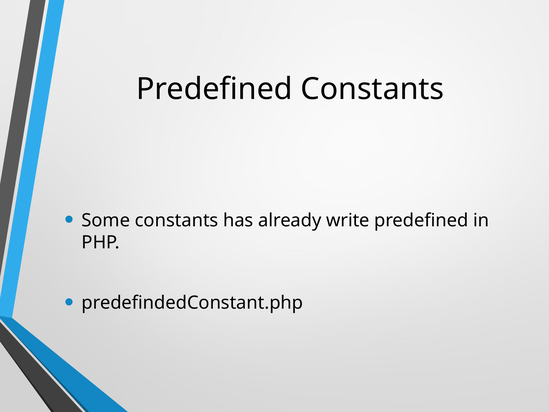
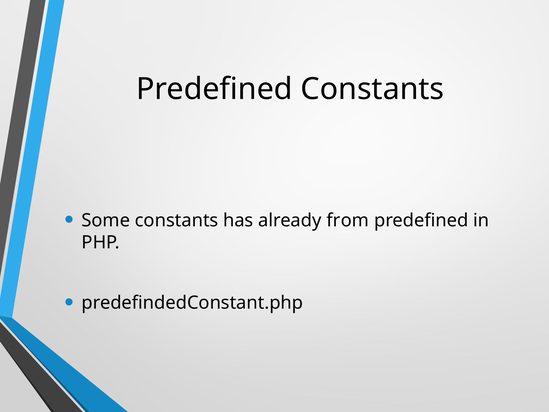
write: write -> from (348, 220)
